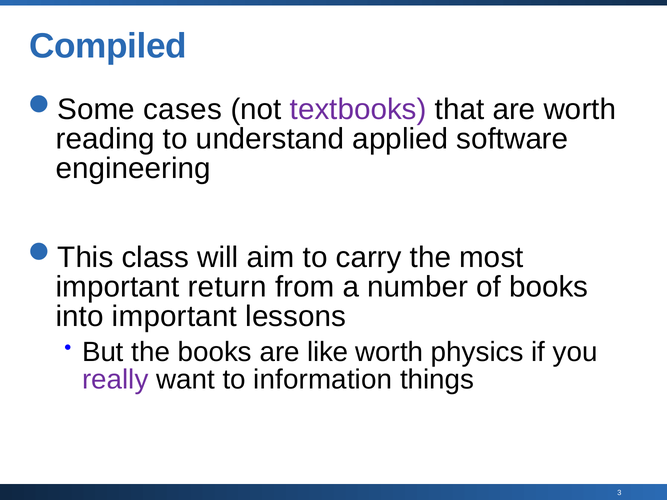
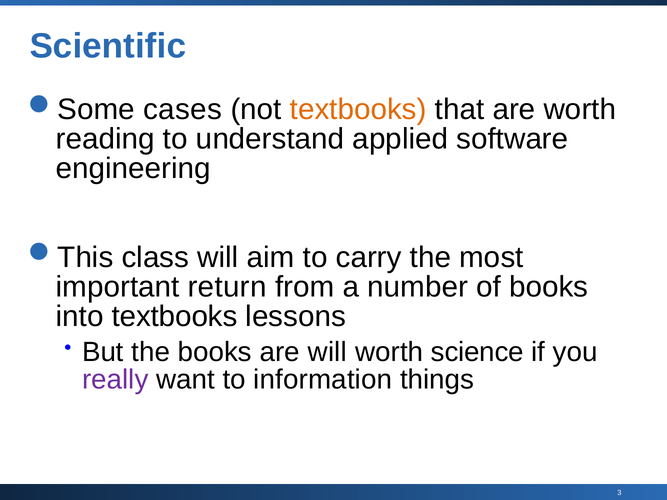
Compiled: Compiled -> Scientific (108, 46)
textbooks colour: purple -> orange (358, 110)
into important: important -> textbooks (175, 316)
are like: like -> will (327, 352)
physics: physics -> science (477, 352)
